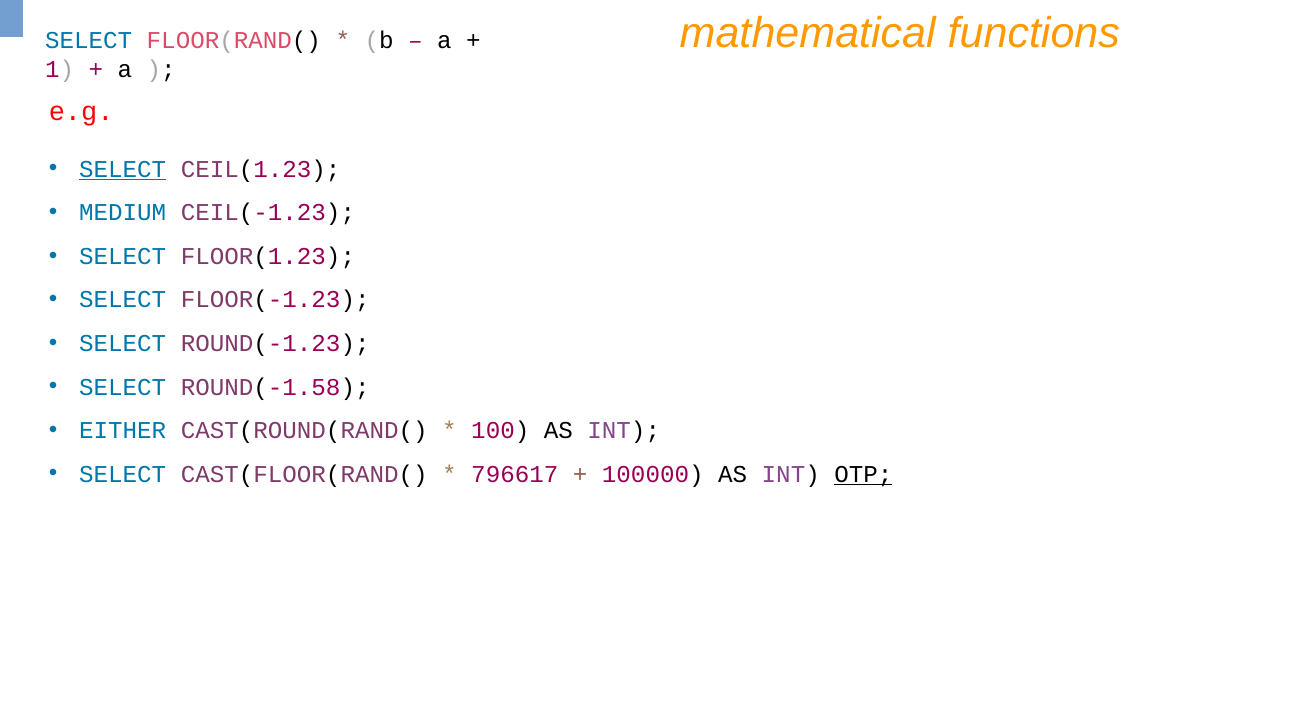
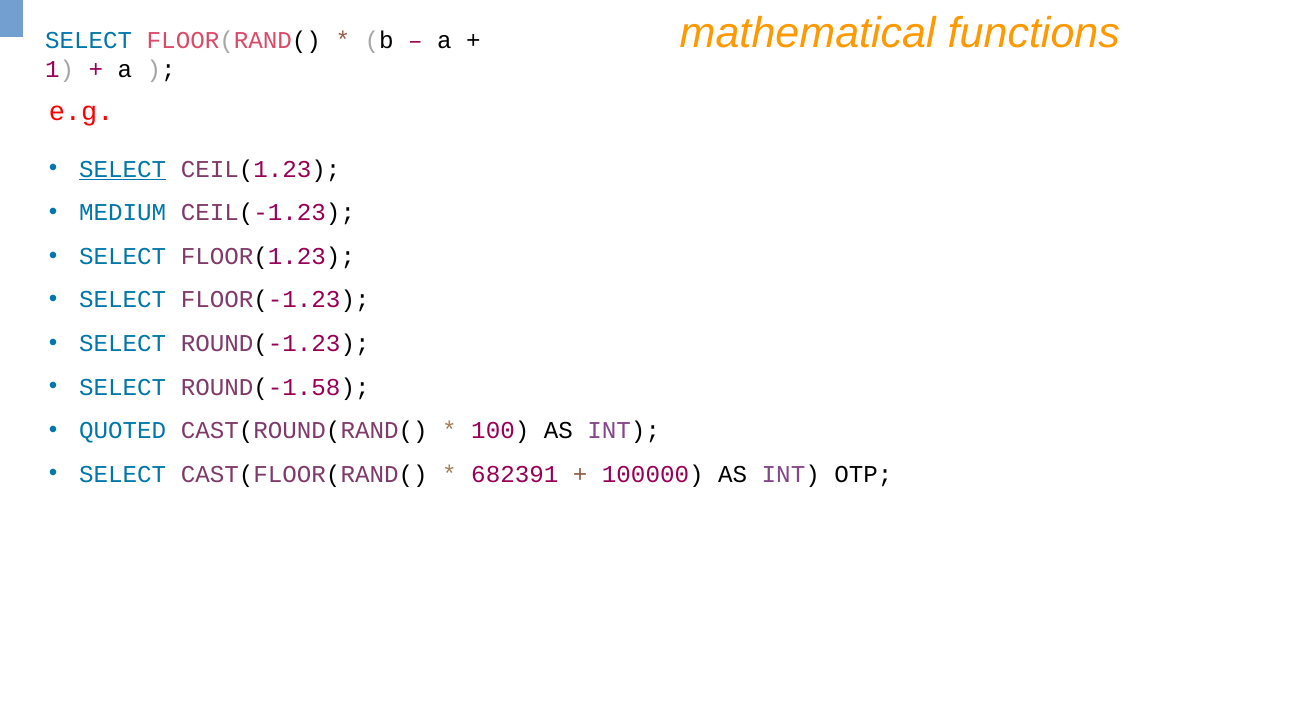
EITHER: EITHER -> QUOTED (123, 431)
796617: 796617 -> 682391 (515, 474)
OTP underline: present -> none (863, 474)
